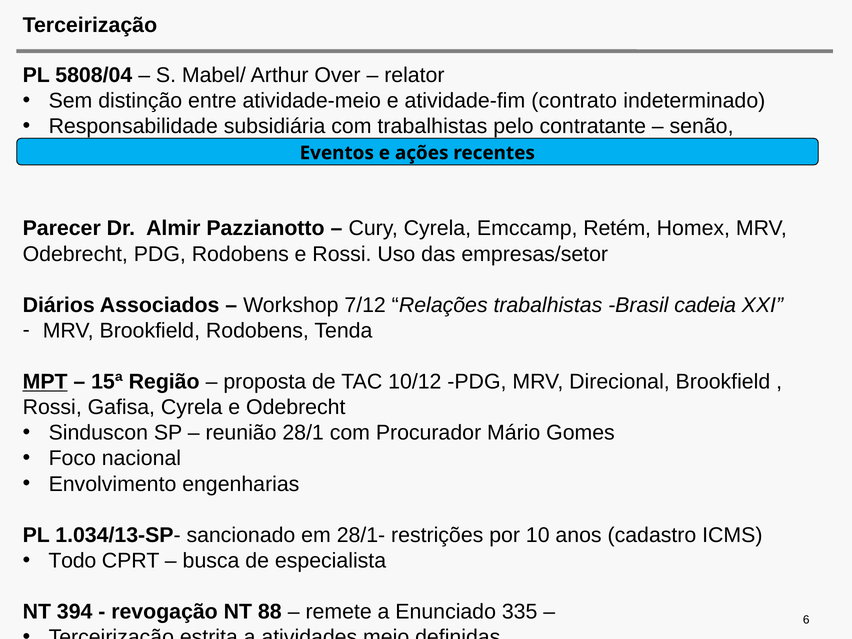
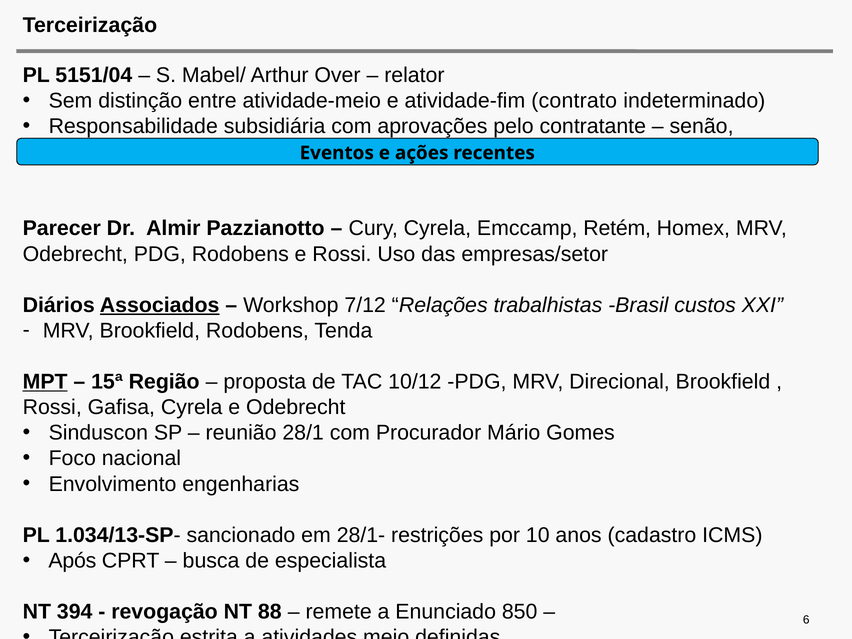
5808/04: 5808/04 -> 5151/04 (94, 75)
com trabalhistas: trabalhistas -> aprovações (432, 126)
Associados underline: none -> present (160, 305)
cadeia: cadeia -> custos (705, 305)
Todo: Todo -> Após (72, 561)
335: 335 -> 850 (520, 612)
